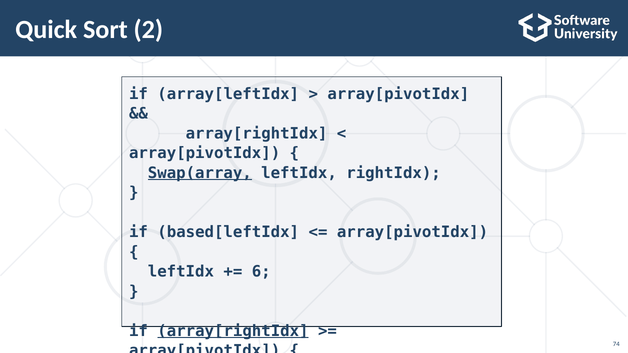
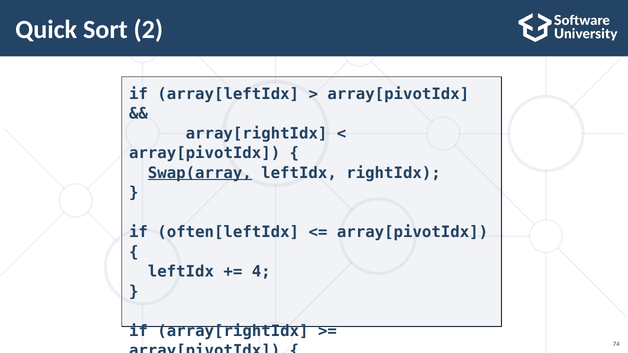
based[leftIdx: based[leftIdx -> often[leftIdx (228, 232)
6: 6 -> 4 (261, 272)
array[rightIdx underline: present -> none (233, 331)
